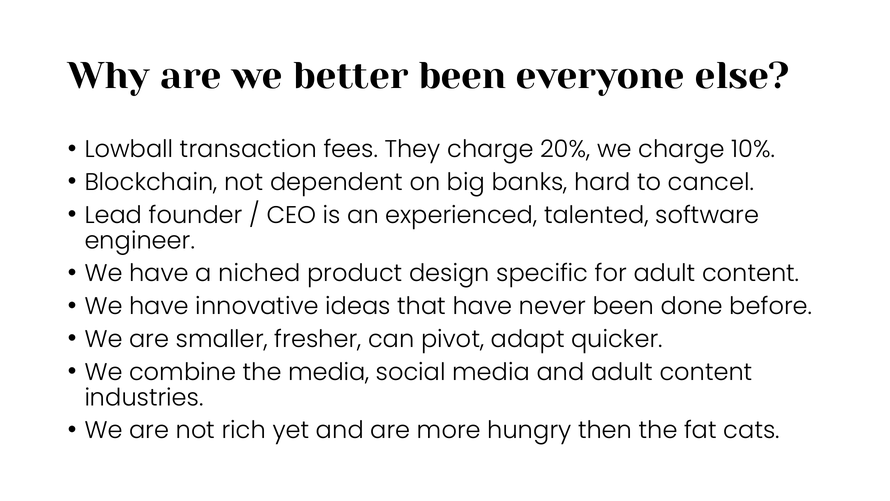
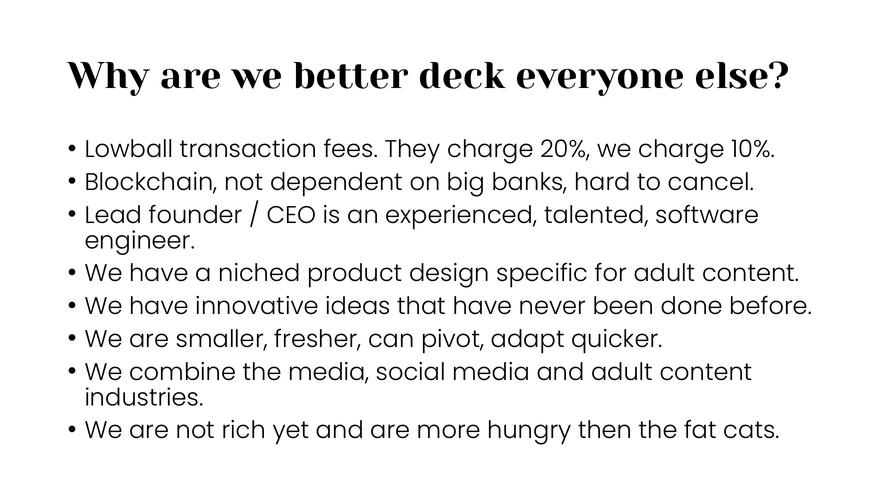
better been: been -> deck (462, 76)
